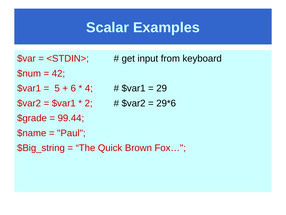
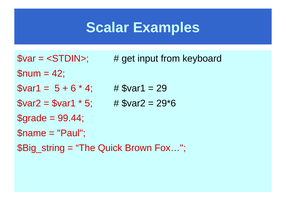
2: 2 -> 5 (89, 103)
